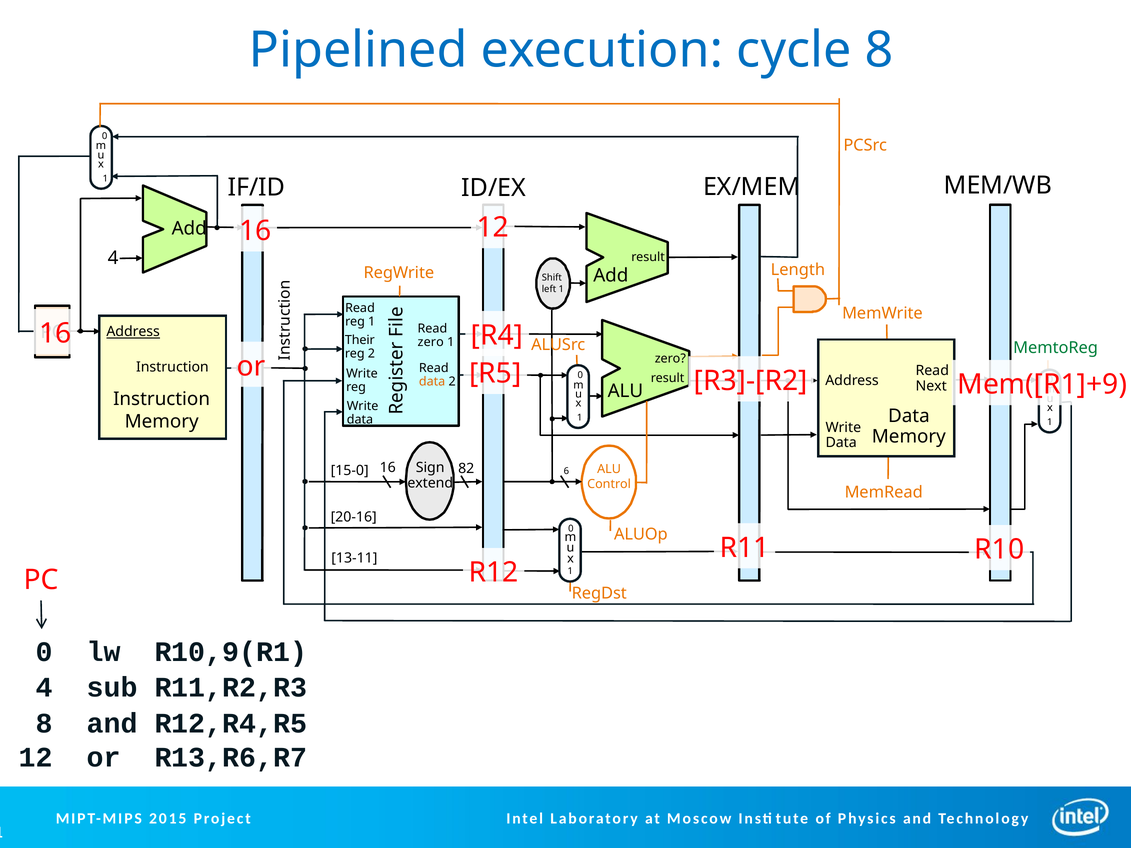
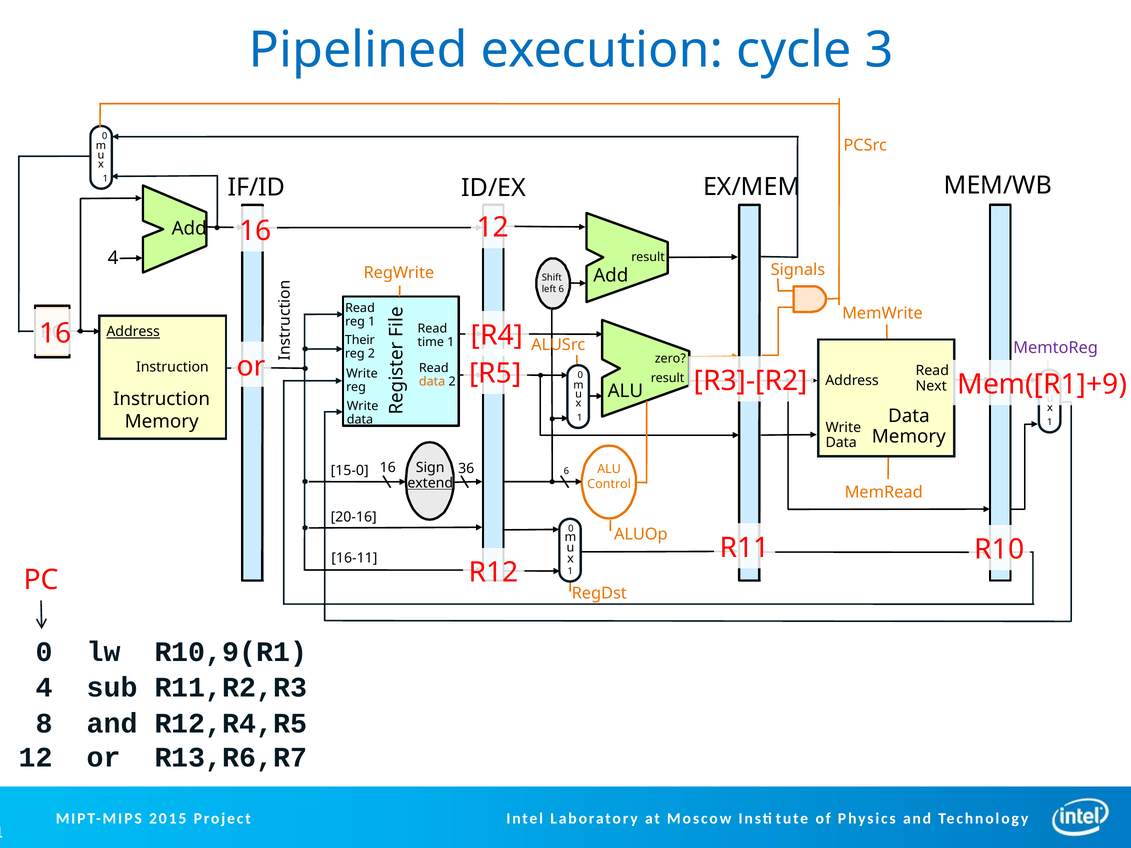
cycle 8: 8 -> 3 (879, 50)
Length: Length -> Signals (798, 270)
left 1: 1 -> 6 (561, 289)
zero: zero -> time (431, 342)
MemtoReg colour: green -> purple (1056, 348)
82: 82 -> 36 (466, 469)
extend underline: none -> present (430, 483)
13-11: 13-11 -> 16-11 (354, 558)
